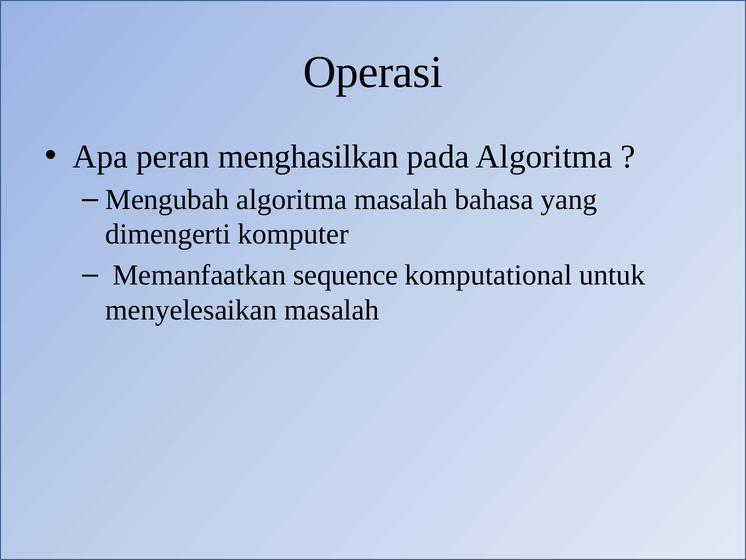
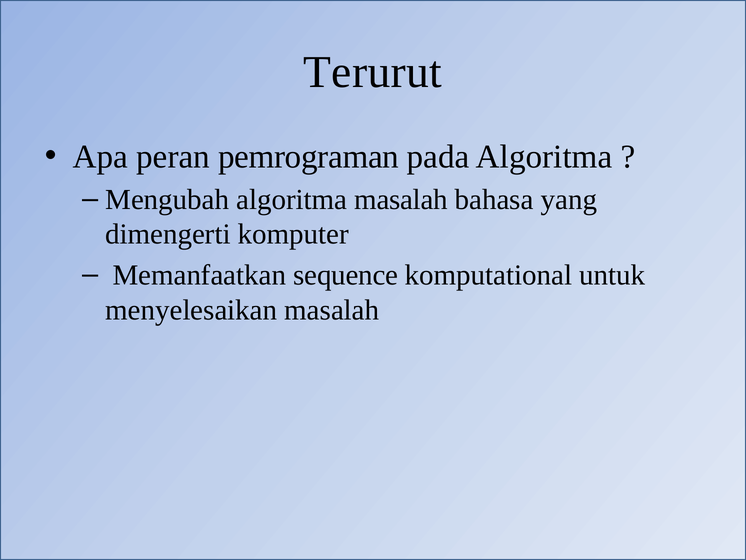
Operasi: Operasi -> Terurut (373, 72)
menghasilkan: menghasilkan -> pemrograman (309, 156)
